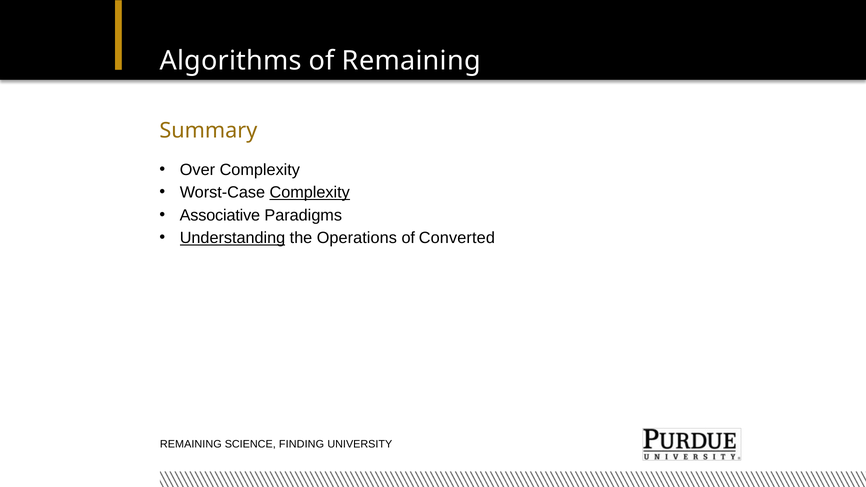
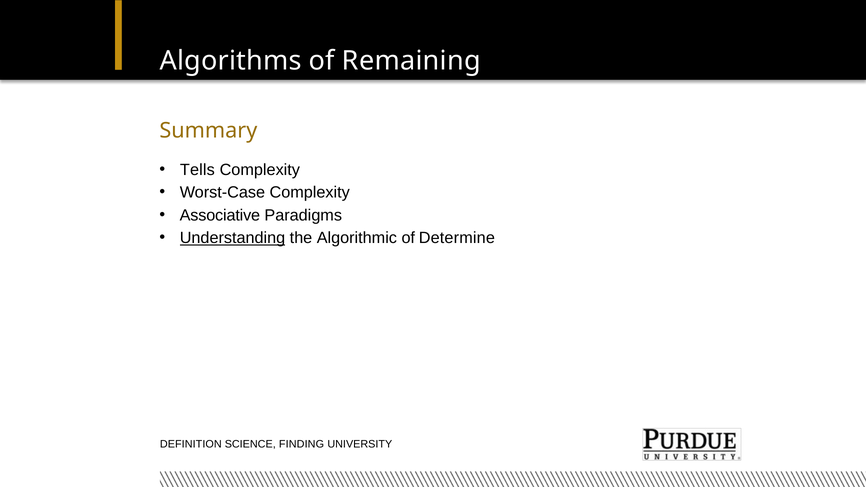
Over: Over -> Tells (197, 170)
Complexity underline: present -> none (310, 192)
Operations: Operations -> Algorithmic (357, 238)
Converted: Converted -> Determine (457, 238)
REMAINING: REMAINING -> DEFINITION (191, 444)
